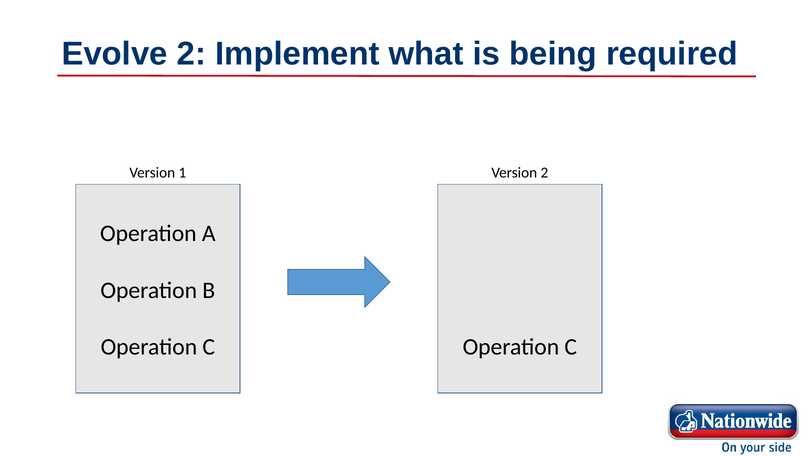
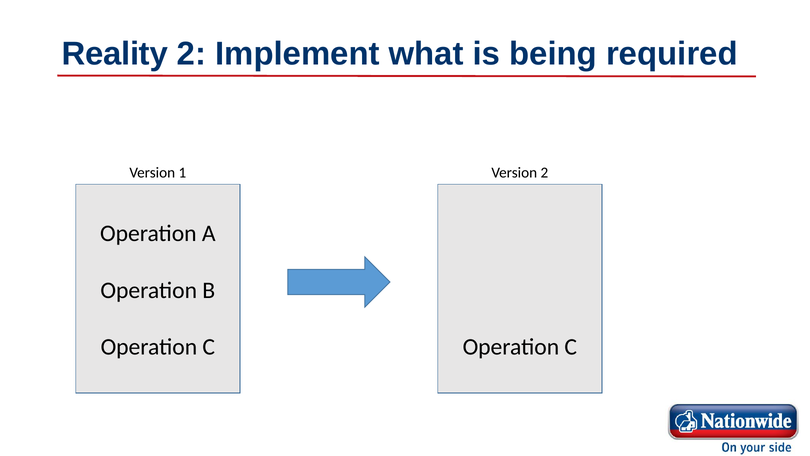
Evolve: Evolve -> Reality (115, 54)
